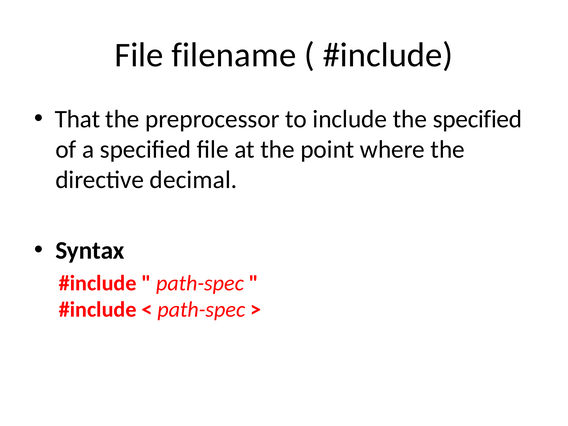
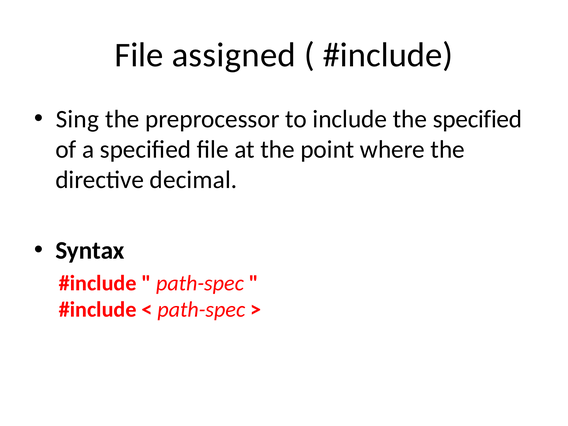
filename: filename -> assigned (234, 55)
That: That -> Sing (77, 119)
